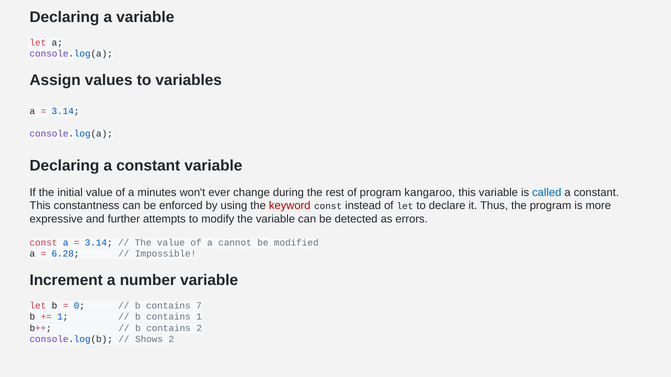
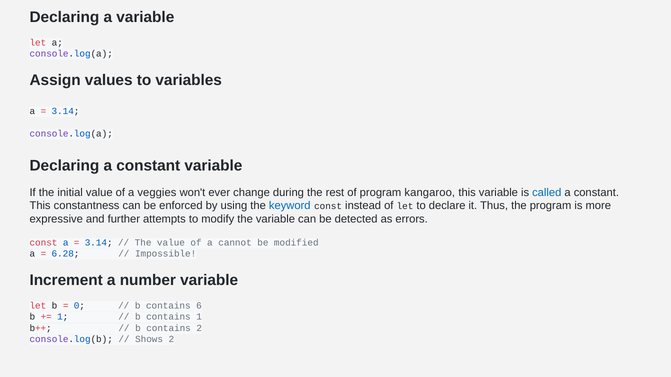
minutes: minutes -> veggies (157, 193)
keyword colour: red -> blue (290, 206)
7: 7 -> 6 (199, 306)
